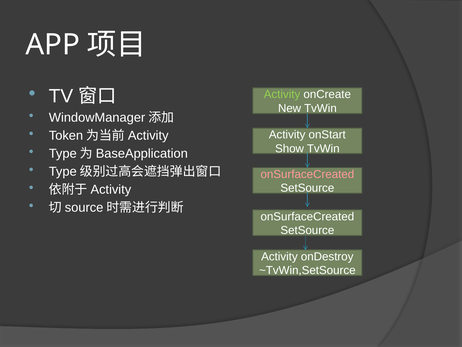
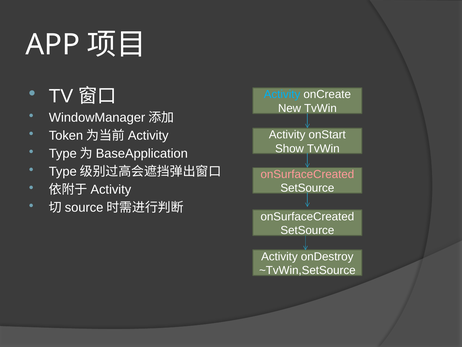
Activity colour: light green -> light blue (282, 94)
